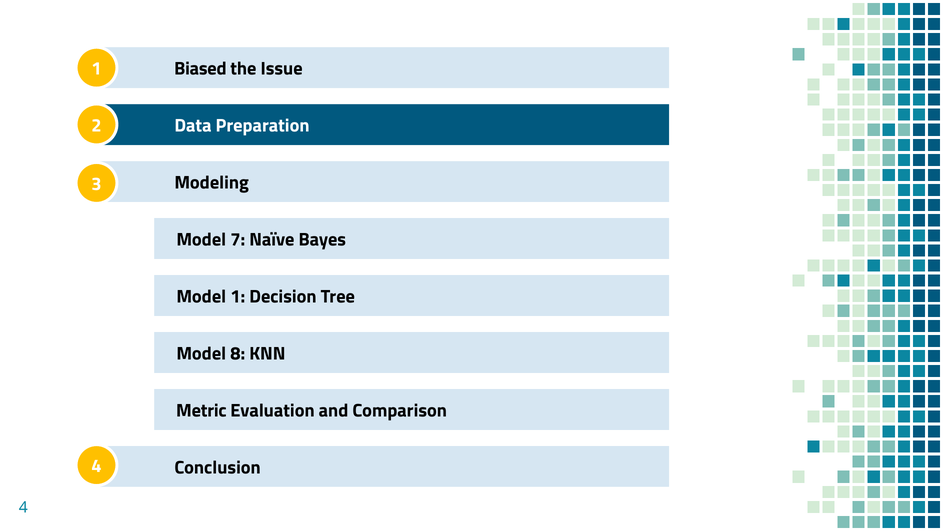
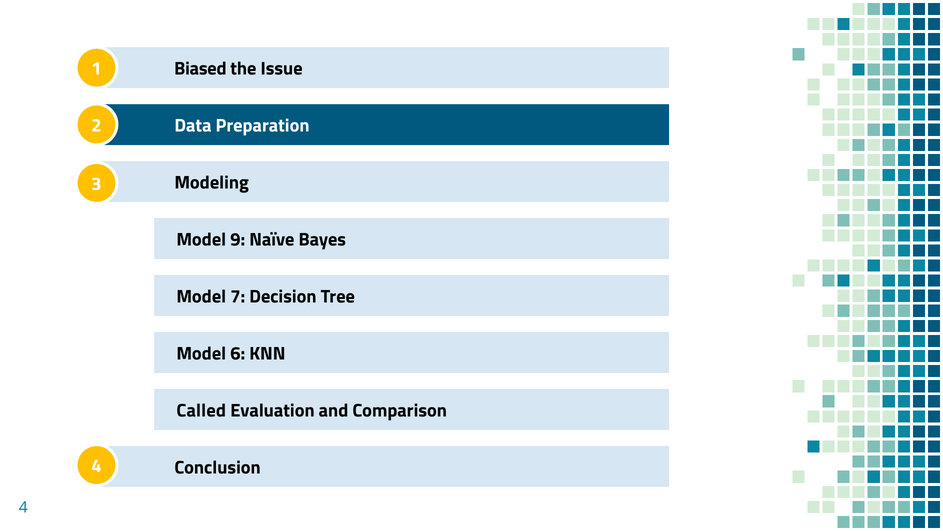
7: 7 -> 9 (238, 240)
Model 1: 1 -> 7 (238, 296)
8: 8 -> 6 (238, 353)
Metric: Metric -> Called (201, 410)
